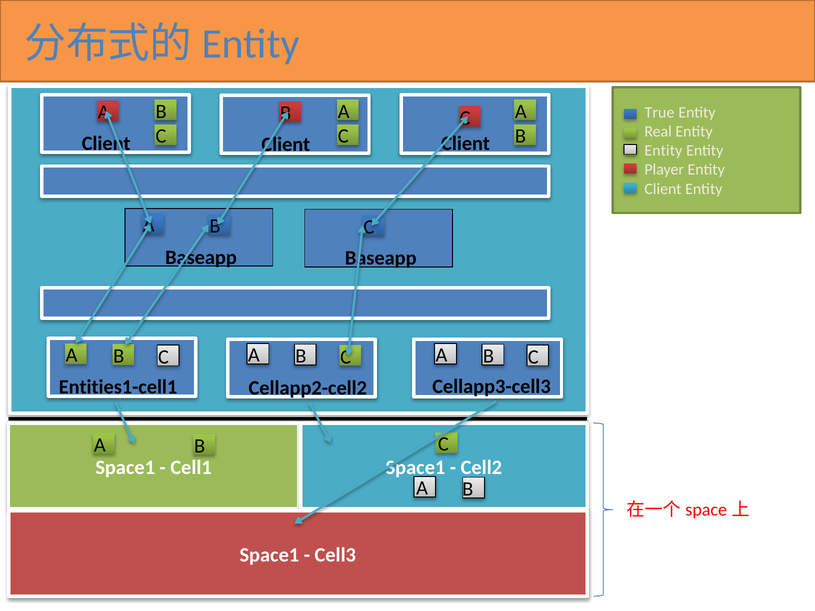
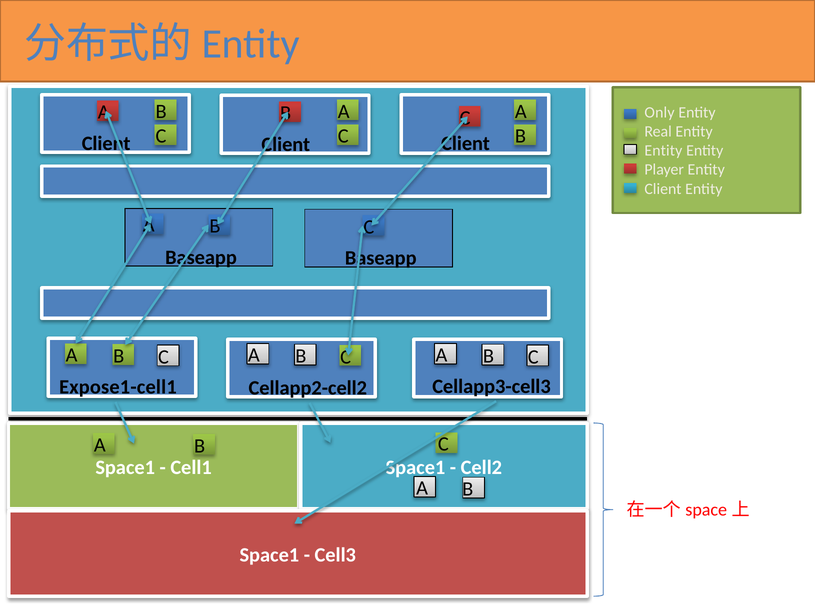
True: True -> Only (660, 113)
Entities1-cell1: Entities1-cell1 -> Expose1-cell1 (118, 387)
